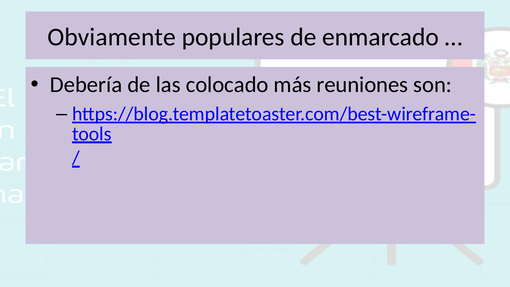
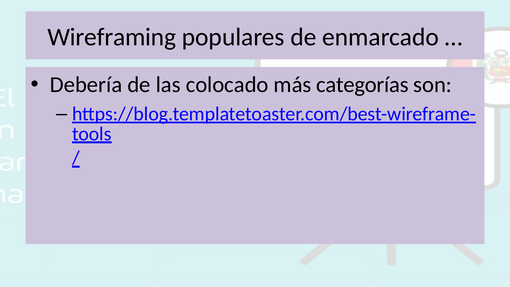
Obviamente: Obviamente -> Wireframing (112, 37)
reuniones: reuniones -> categorías (362, 85)
